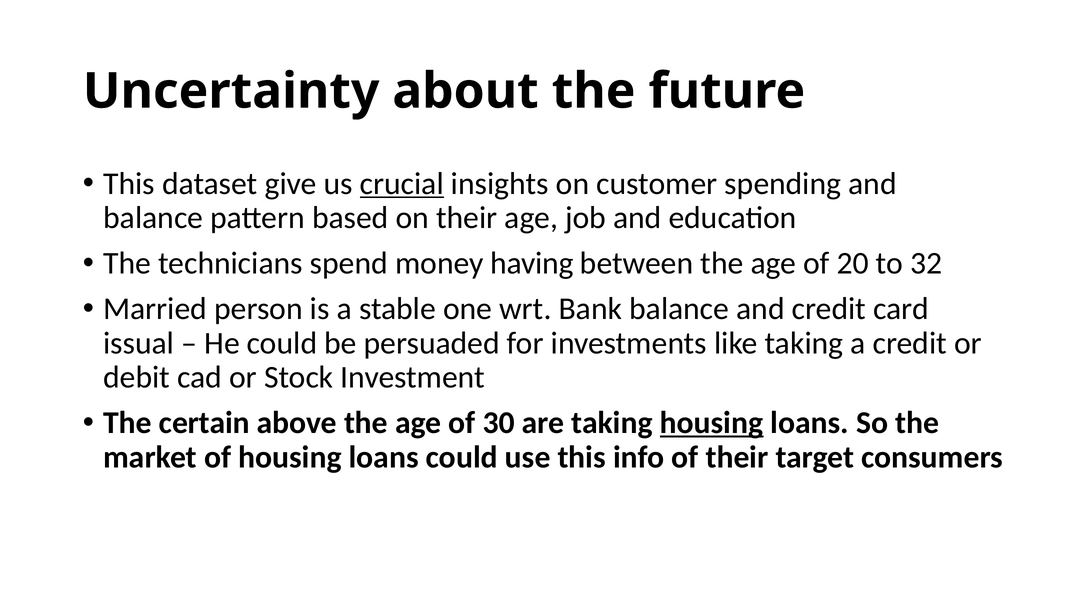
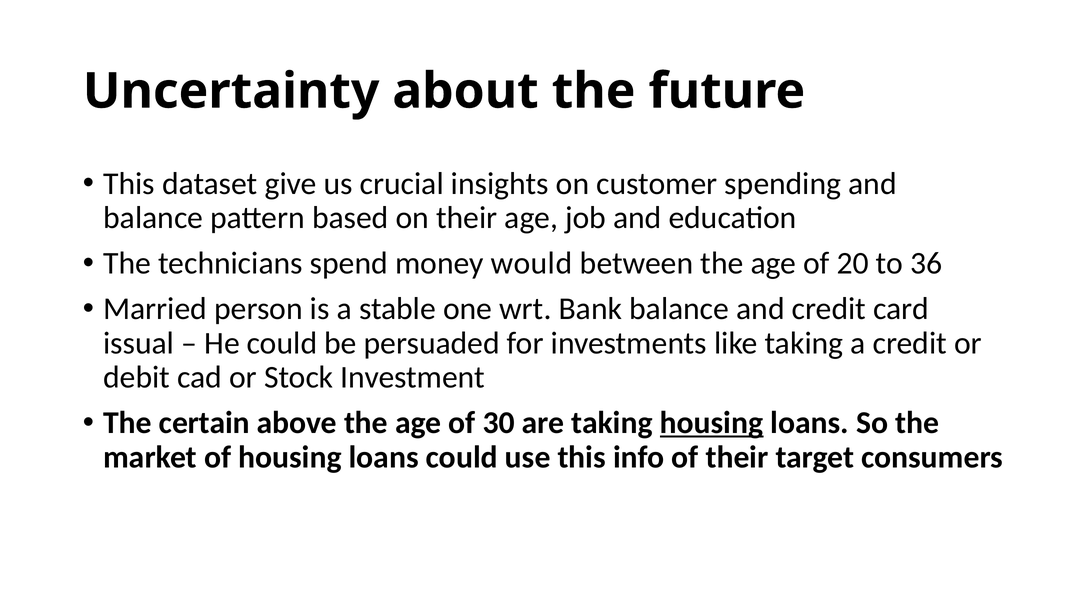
crucial underline: present -> none (402, 184)
having: having -> would (532, 264)
32: 32 -> 36 (926, 264)
